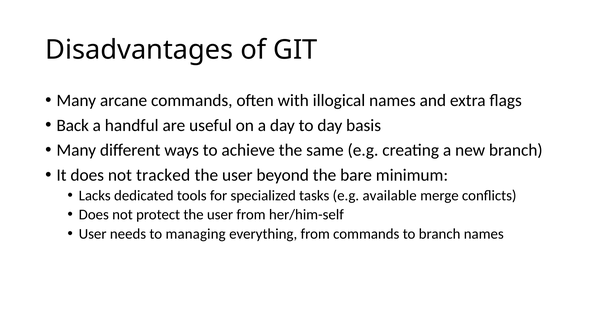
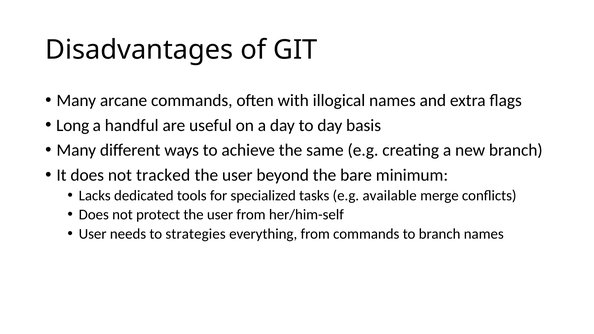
Back: Back -> Long (73, 125)
managing: managing -> strategies (196, 234)
